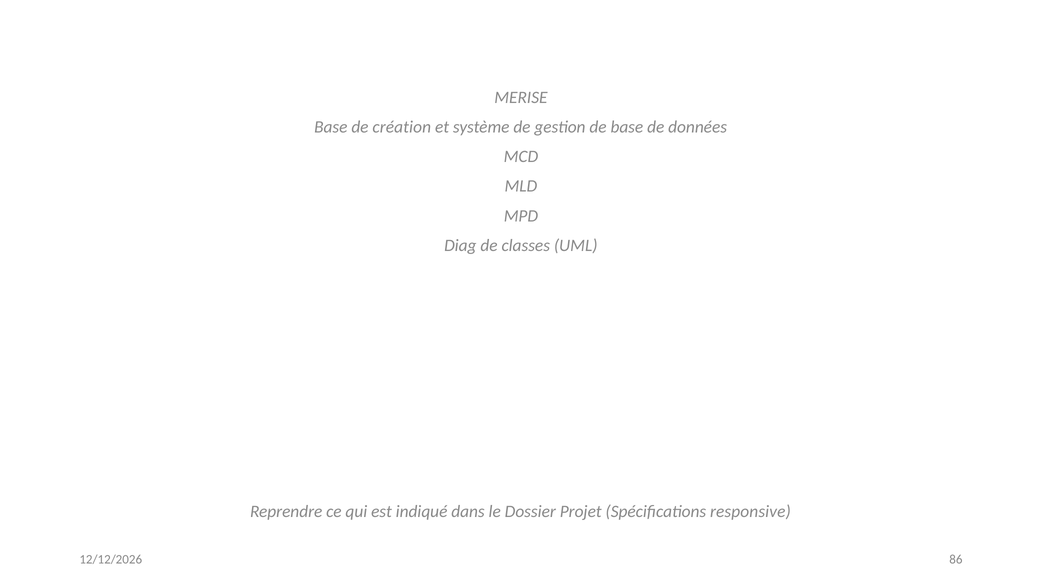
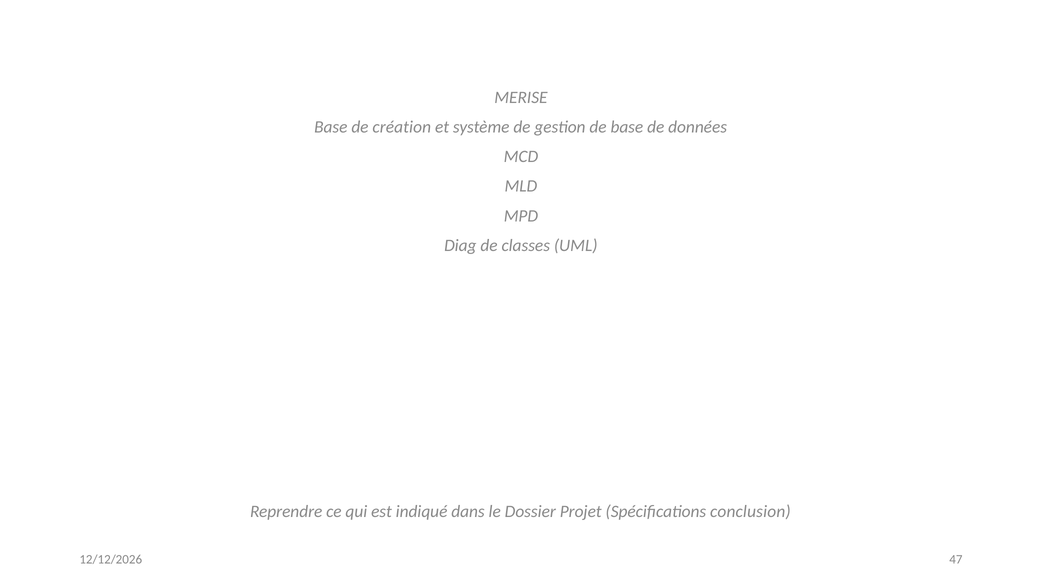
responsive: responsive -> conclusion (750, 512)
86: 86 -> 47 (956, 560)
